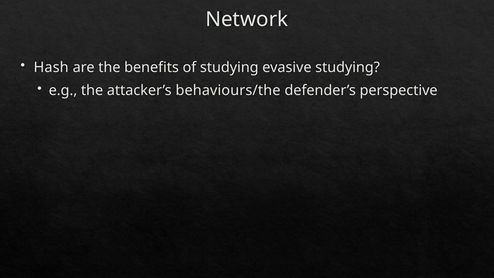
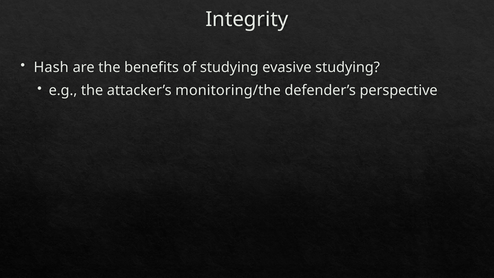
Network: Network -> Integrity (247, 19)
behaviours/the: behaviours/the -> monitoring/the (228, 91)
